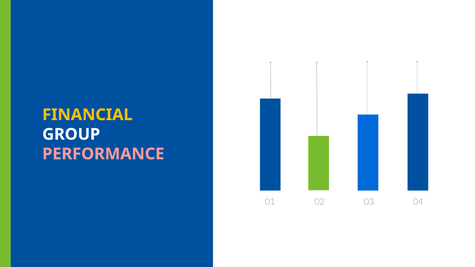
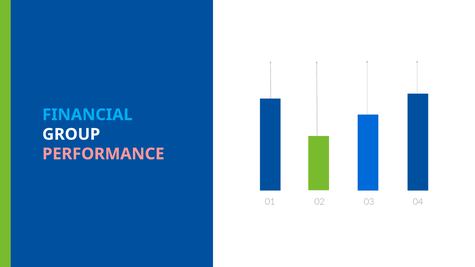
FINANCIAL colour: yellow -> light blue (87, 115)
